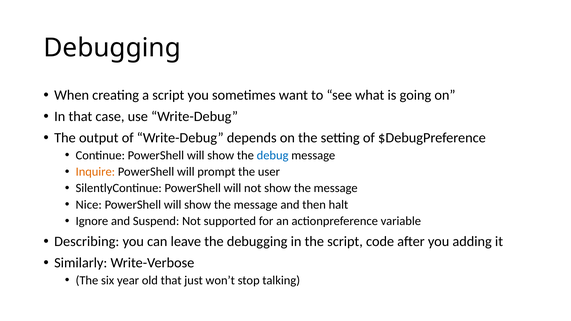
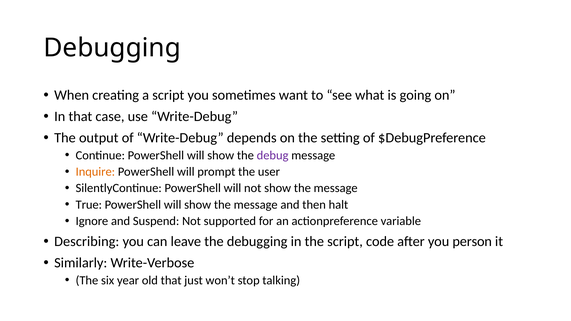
debug colour: blue -> purple (273, 155)
Nice: Nice -> True (89, 205)
adding: adding -> person (472, 242)
